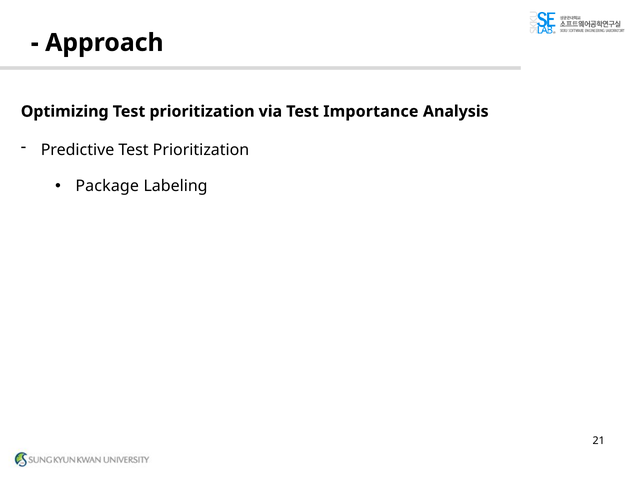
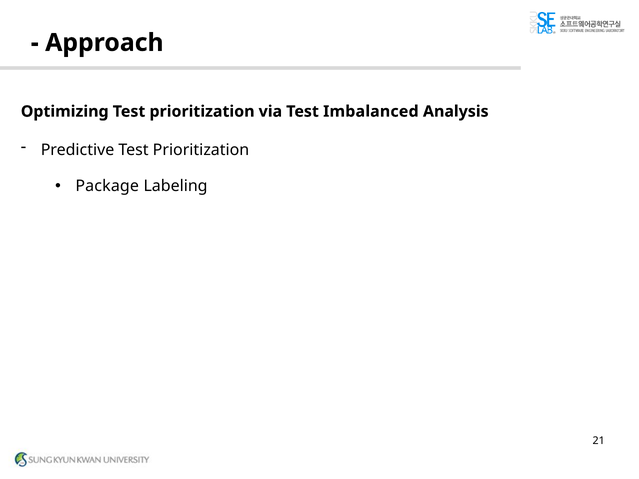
Importance: Importance -> Imbalanced (371, 112)
